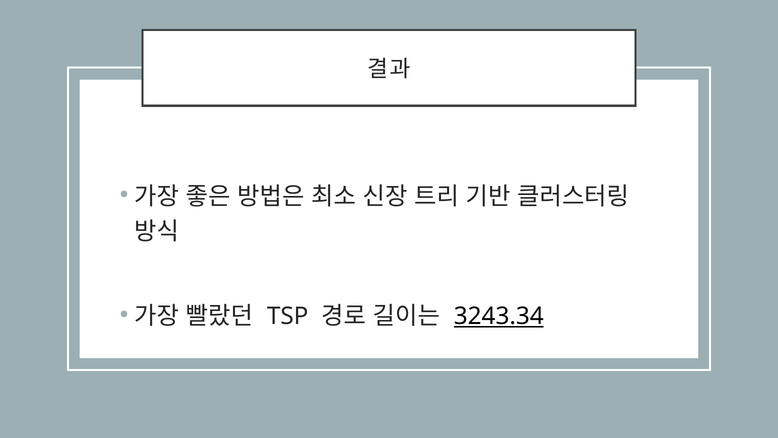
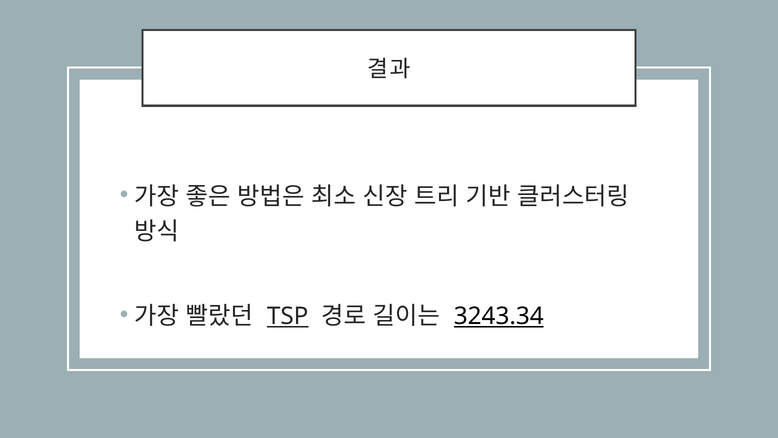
TSP underline: none -> present (288, 316)
